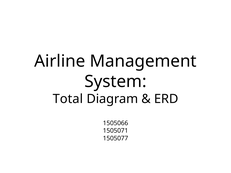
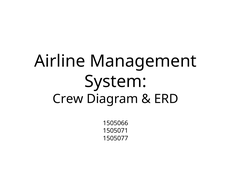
Total: Total -> Crew (68, 99)
